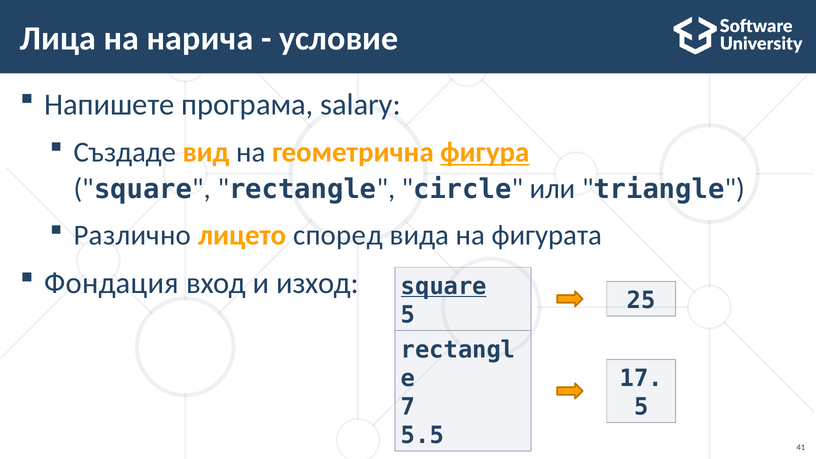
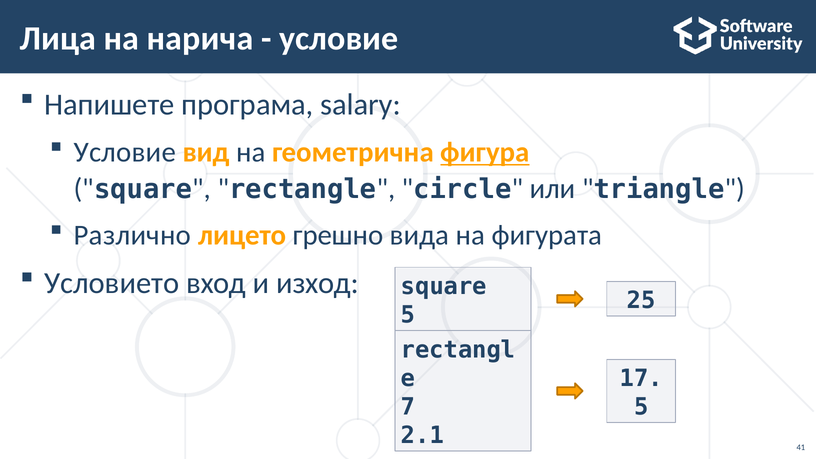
Създаде: Създаде -> Условие (125, 152)
според: според -> грешно (338, 235)
Фондация: Фондация -> Условието (112, 283)
square underline: present -> none (444, 286)
5.5: 5.5 -> 2.1 (422, 435)
